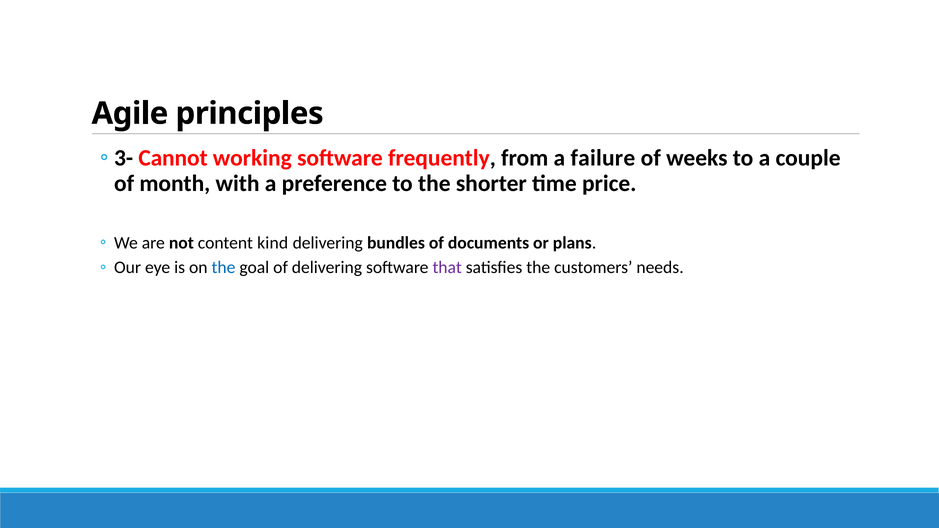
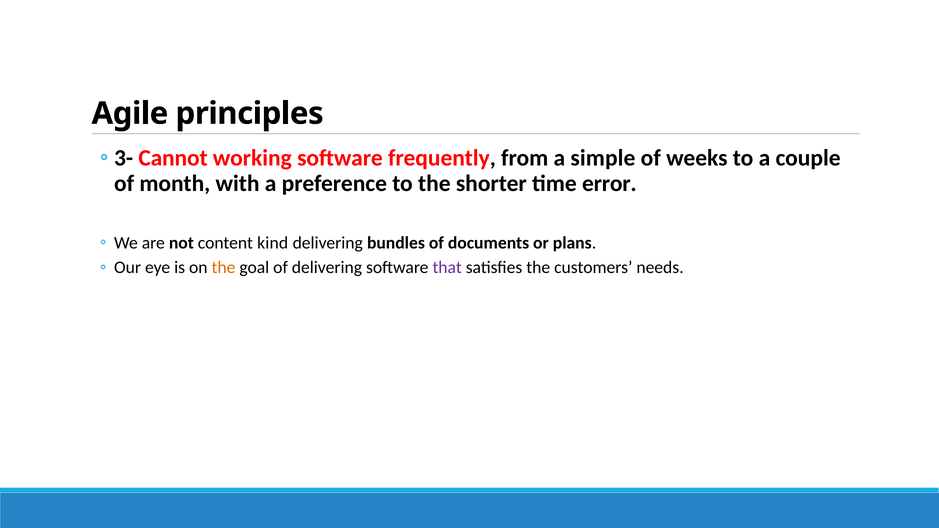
failure: failure -> simple (603, 158)
price: price -> error (609, 184)
the colour: blue -> orange (223, 268)
